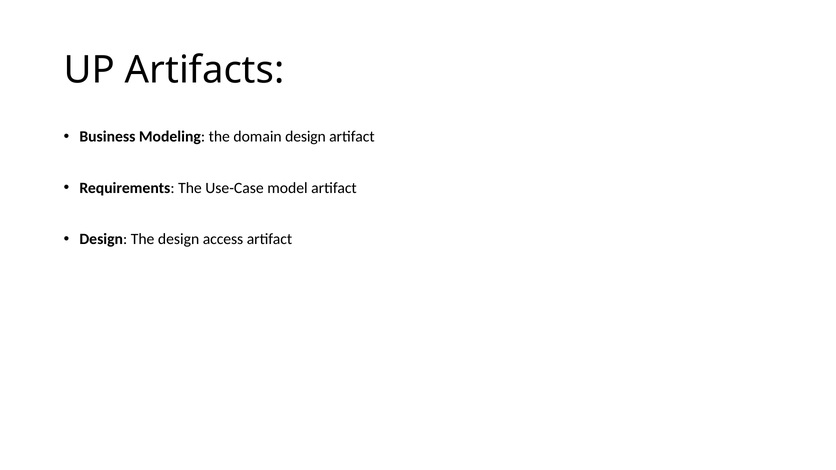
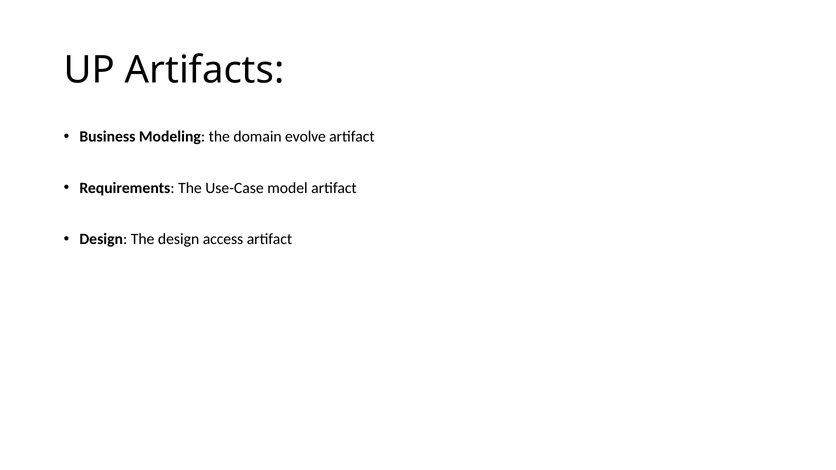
domain design: design -> evolve (306, 137)
